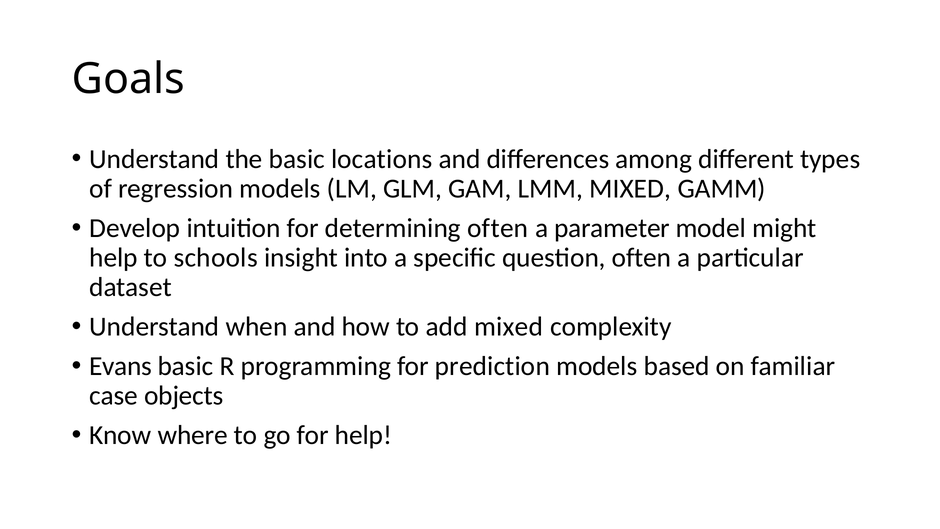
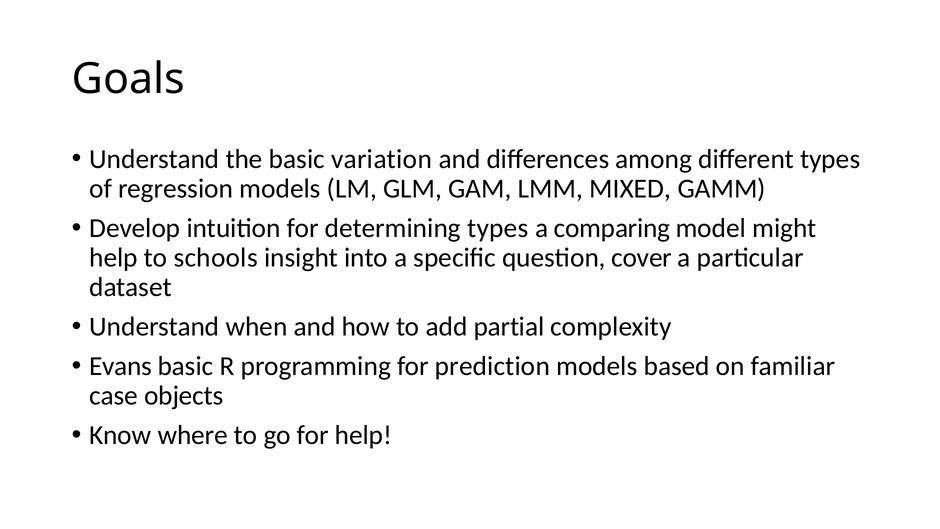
locations: locations -> variation (382, 159)
determining often: often -> types (498, 228)
parameter: parameter -> comparing (612, 228)
question often: often -> cover (642, 258)
add mixed: mixed -> partial (509, 327)
